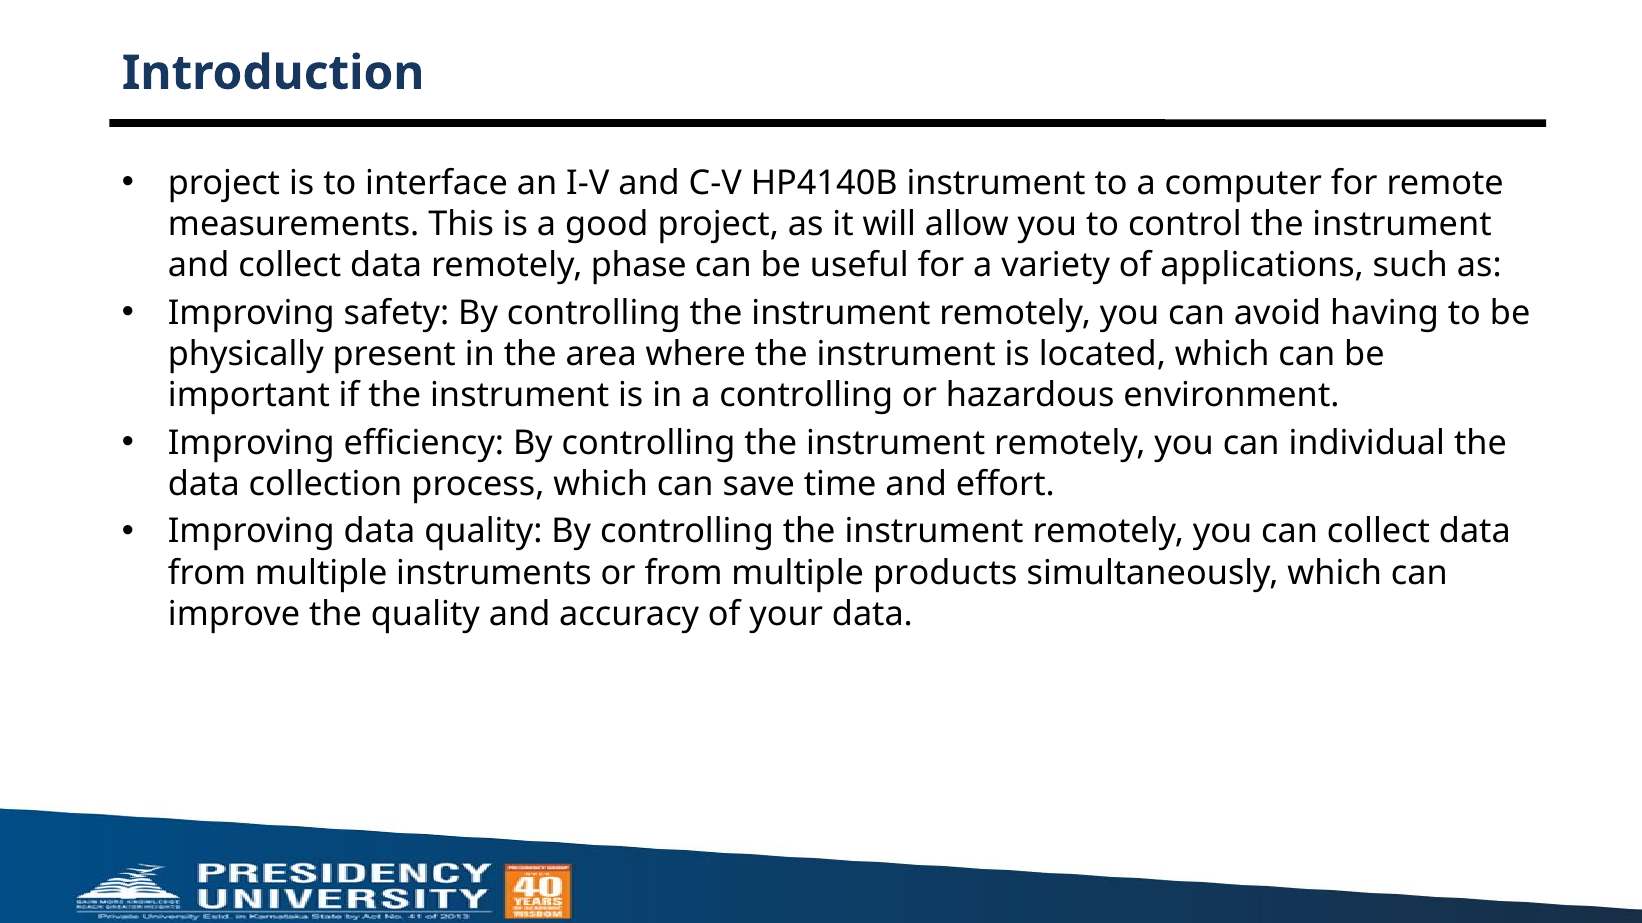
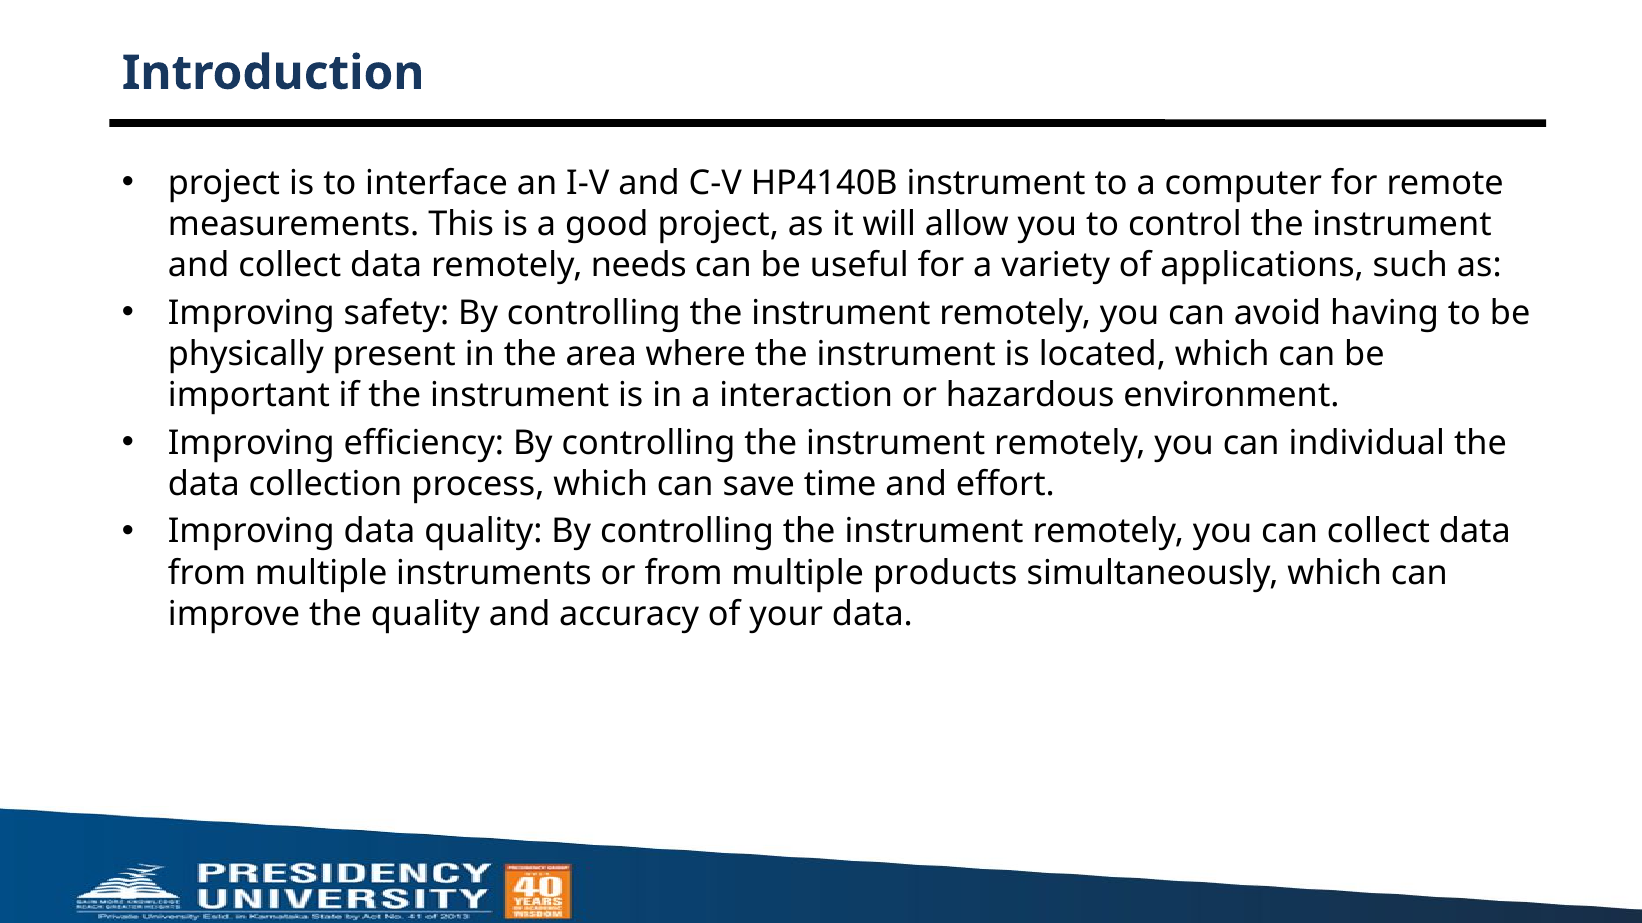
phase: phase -> needs (639, 265)
a controlling: controlling -> interaction (806, 395)
